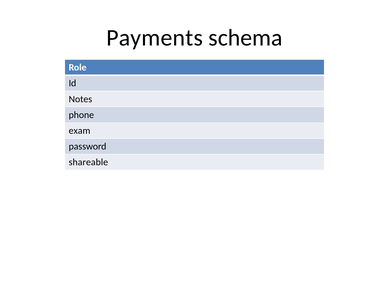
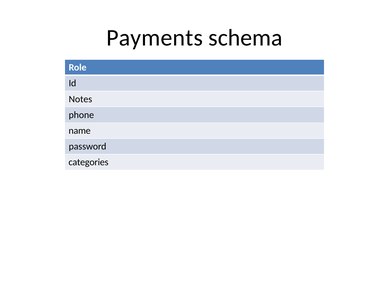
exam: exam -> name (80, 131)
shareable: shareable -> categories (88, 162)
